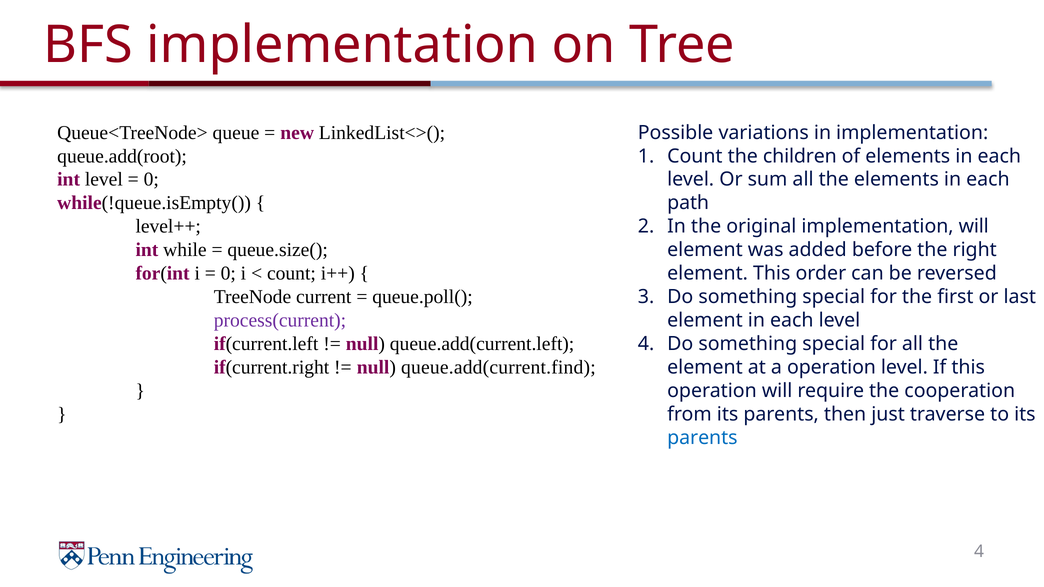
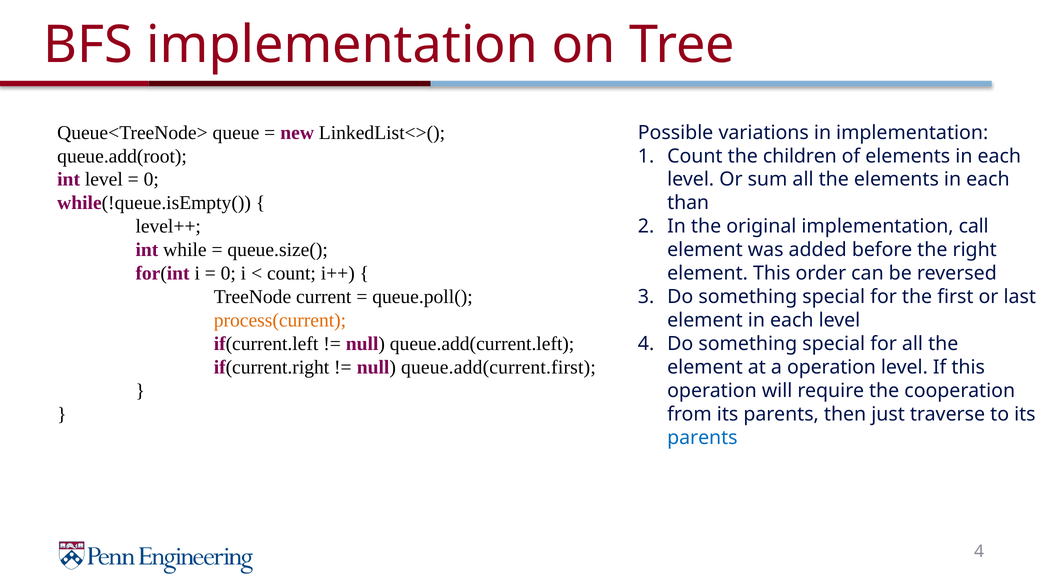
path: path -> than (688, 203)
implementation will: will -> call (974, 227)
process(current colour: purple -> orange (280, 321)
queue.add(current.find: queue.add(current.find -> queue.add(current.first (498, 368)
